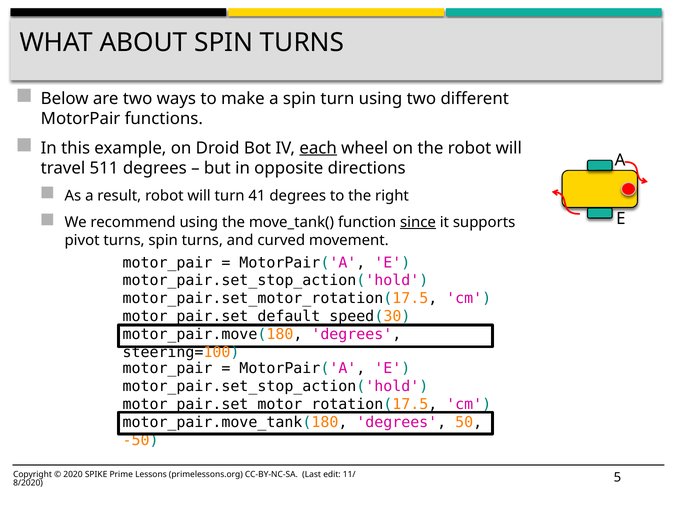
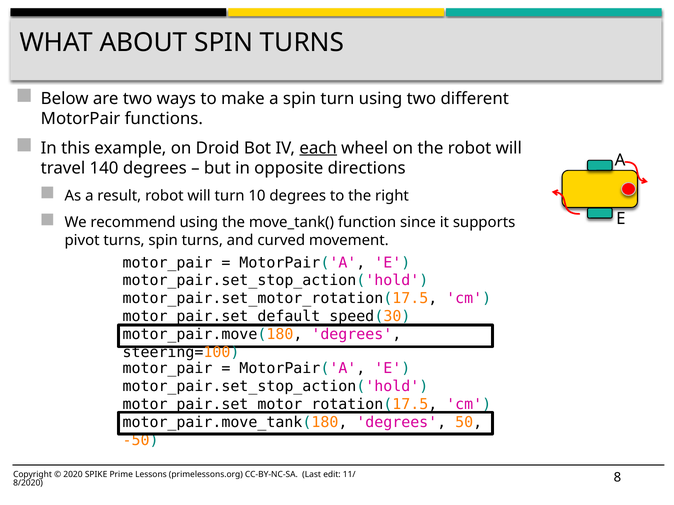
511: 511 -> 140 (104, 168)
41: 41 -> 10 (257, 196)
since underline: present -> none (418, 222)
5: 5 -> 8 (617, 478)
